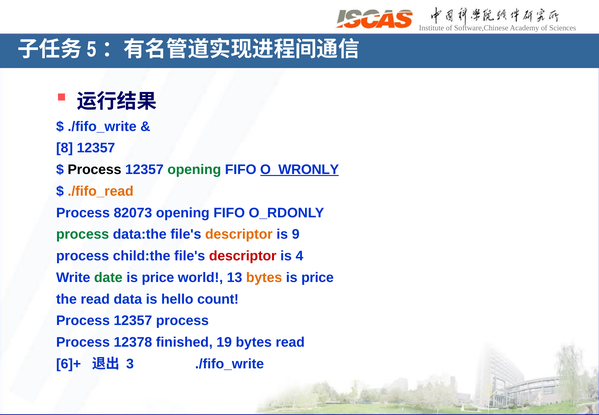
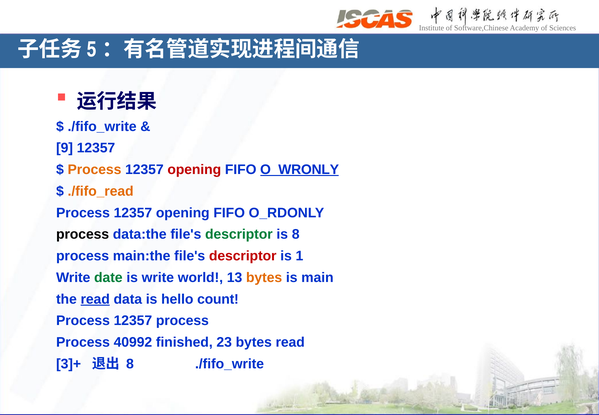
8: 8 -> 9 (65, 148)
Process colour: black -> orange (94, 169)
opening colour: green -> red (194, 169)
82073: 82073 -> 12357 (133, 213)
process colour: green -> black (83, 234)
descriptor colour: orange -> green (239, 234)
is 9: 9 -> 8 (296, 234)
child:the: child:the -> main:the (142, 256)
4: 4 -> 1 (299, 256)
price: price -> write (158, 277)
price: price -> main (317, 277)
read underline: none -> present (95, 299)
12378: 12378 -> 40992 (133, 342)
19: 19 -> 23 (224, 342)
6]+: 6]+ -> 3]+ (69, 364)
3: 3 -> 8 (130, 364)
